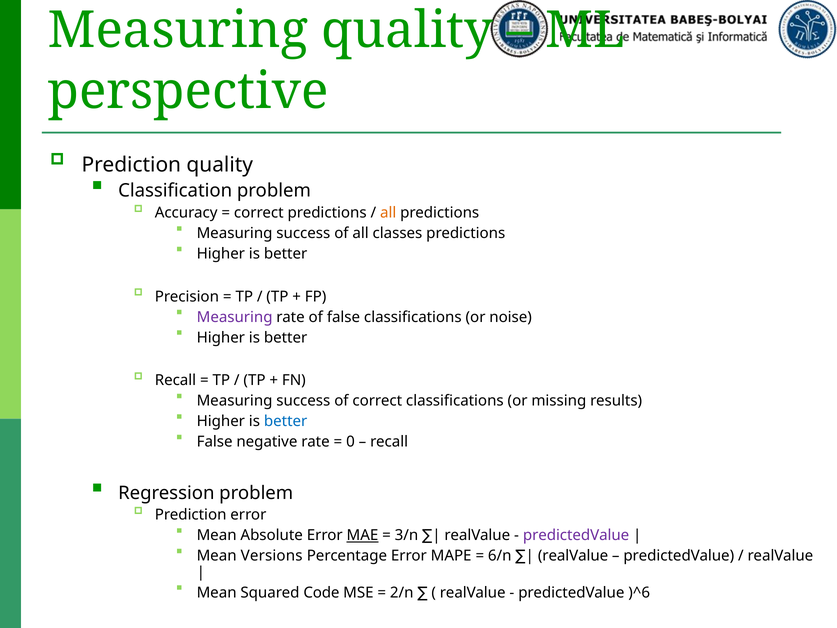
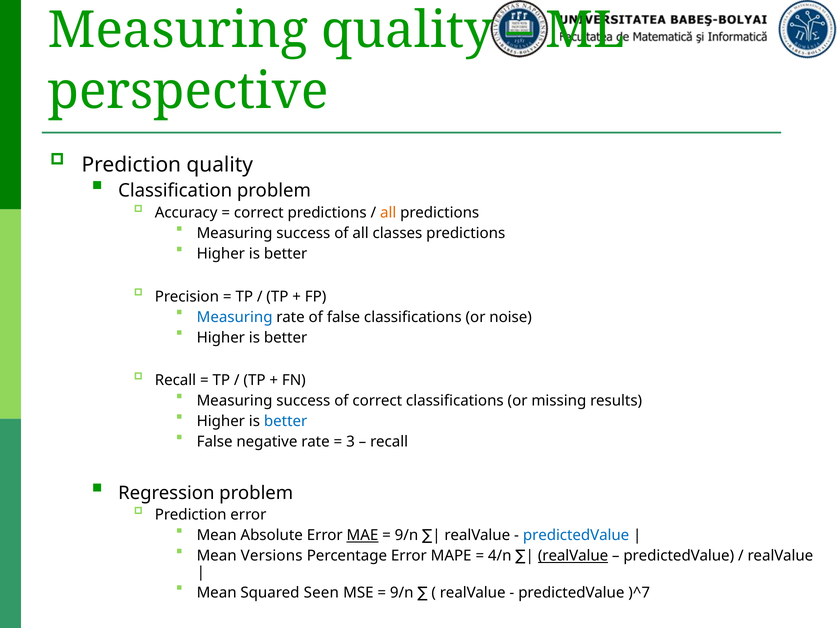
Measuring colour: purple -> blue (235, 317)
0: 0 -> 3 (351, 442)
3/n: 3/n -> 9/n (406, 535)
predictedValue colour: purple -> blue (576, 535)
6/n: 6/n -> 4/n (500, 556)
realValue underline: none -> present (573, 556)
Code: Code -> Seen (321, 592)
2/n: 2/n -> 9/n (402, 592)
)^6: )^6 -> )^7 (639, 592)
